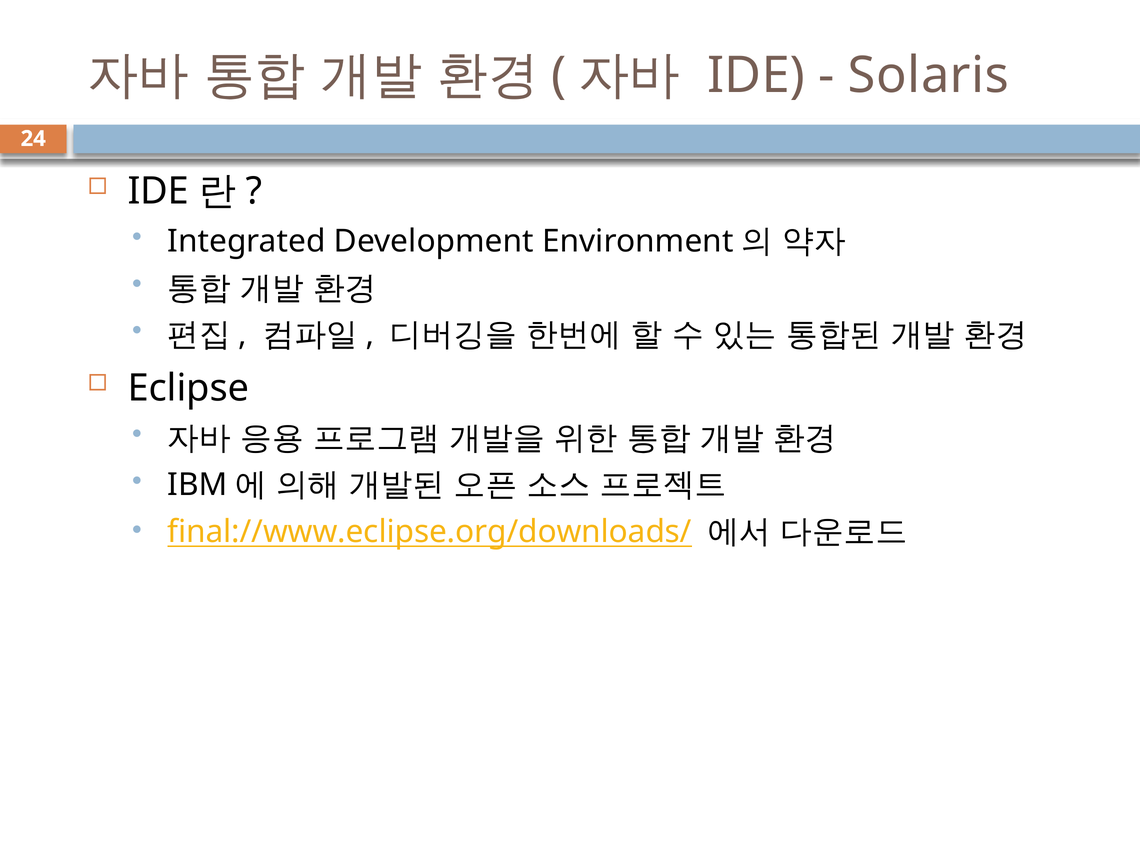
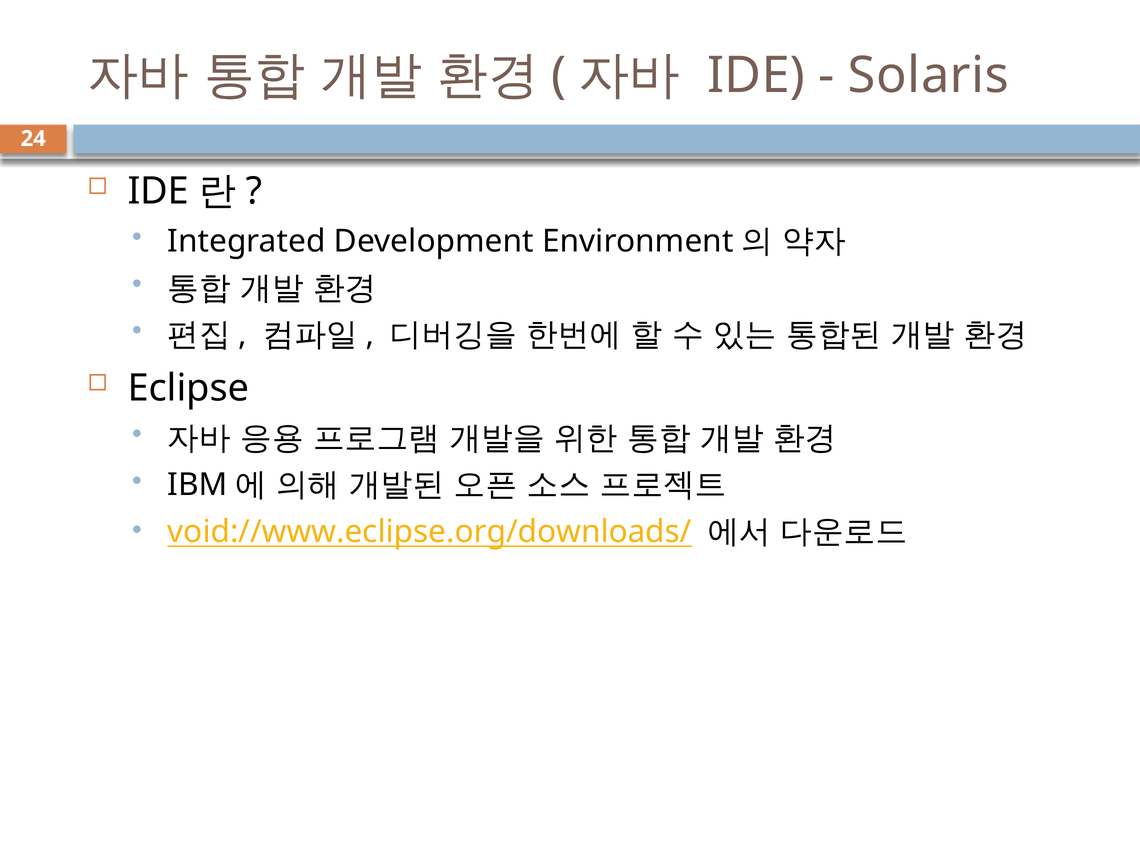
final://www.eclipse.org/downloads/: final://www.eclipse.org/downloads/ -> void://www.eclipse.org/downloads/ (430, 532)
